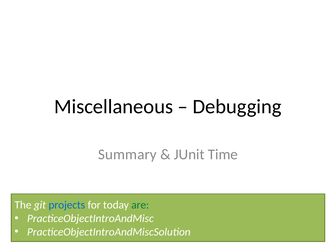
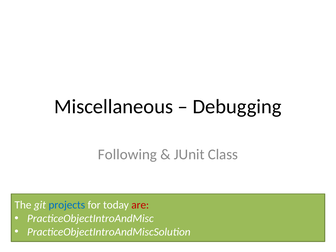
Summary: Summary -> Following (127, 154)
Time: Time -> Class (223, 154)
are colour: green -> red (140, 205)
